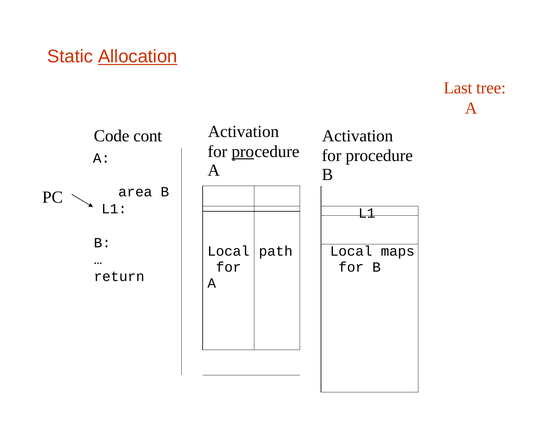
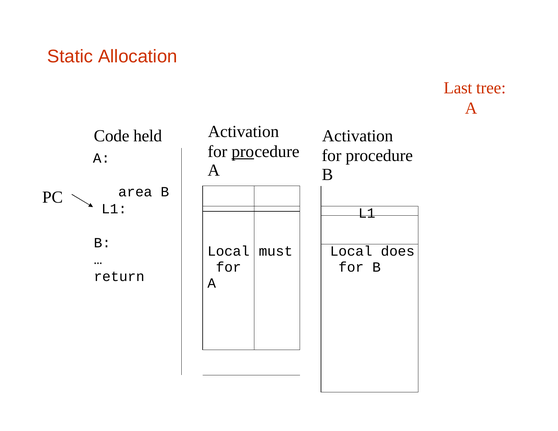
Allocation underline: present -> none (138, 57)
cont: cont -> held (148, 136)
path: path -> must (276, 251)
maps: maps -> does (398, 251)
